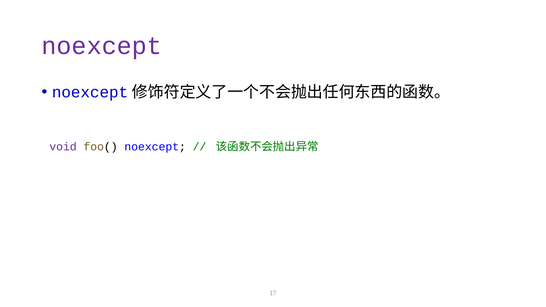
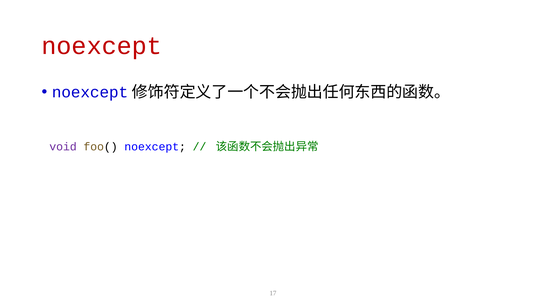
noexcept colour: purple -> red (102, 46)
